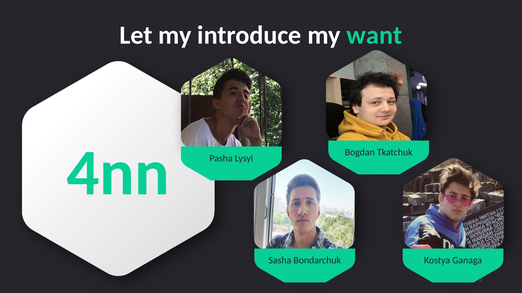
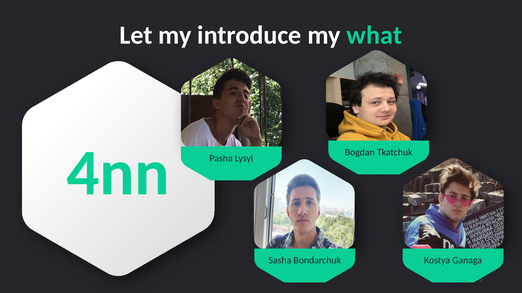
want: want -> what (374, 35)
